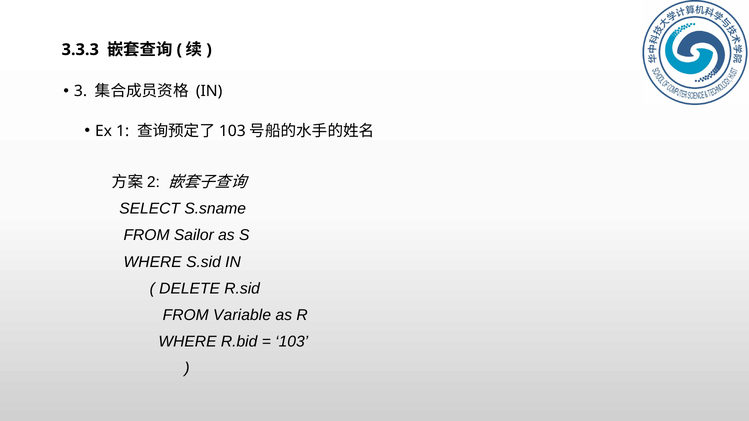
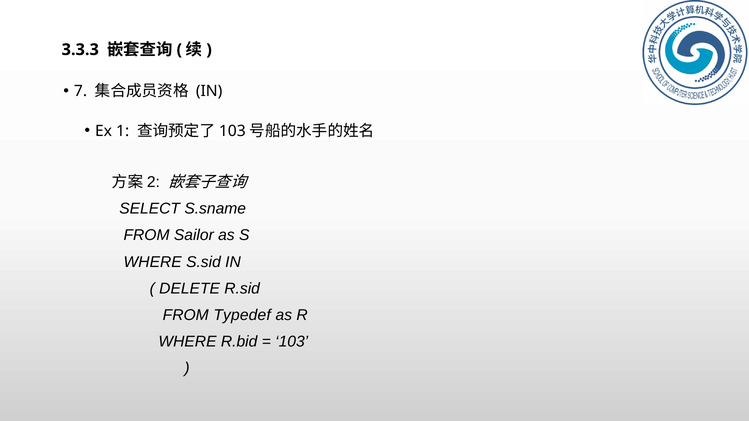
3: 3 -> 7 (81, 91)
Variable: Variable -> Typedef (242, 315)
